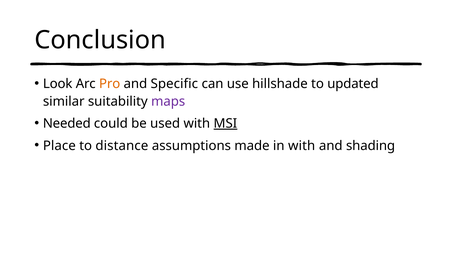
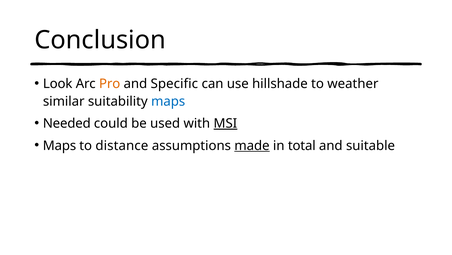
updated: updated -> weather (353, 84)
maps colour: purple -> blue (168, 101)
Place: Place -> Maps (59, 145)
made underline: none -> present (252, 145)
in with: with -> total (302, 145)
shading: shading -> suitable (371, 145)
